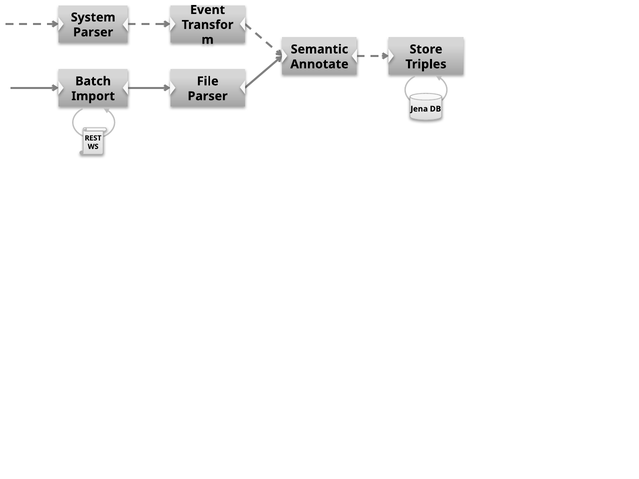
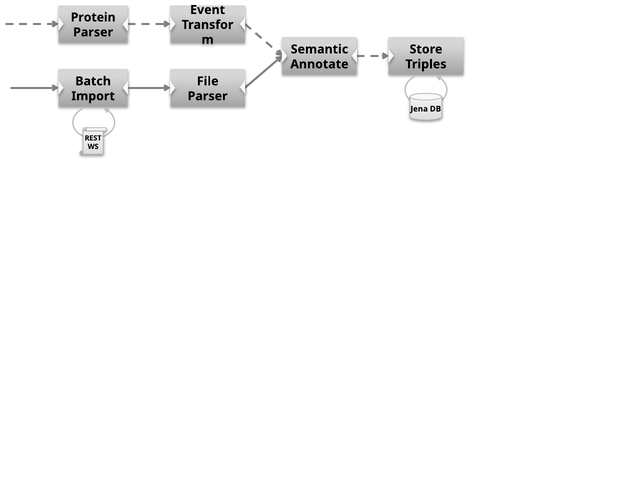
System: System -> Protein (93, 17)
